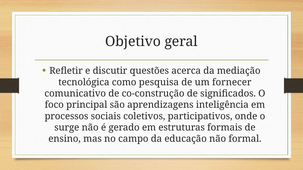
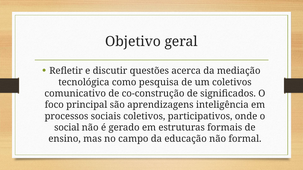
um fornecer: fornecer -> coletivos (232, 82)
surge: surge -> social (67, 128)
